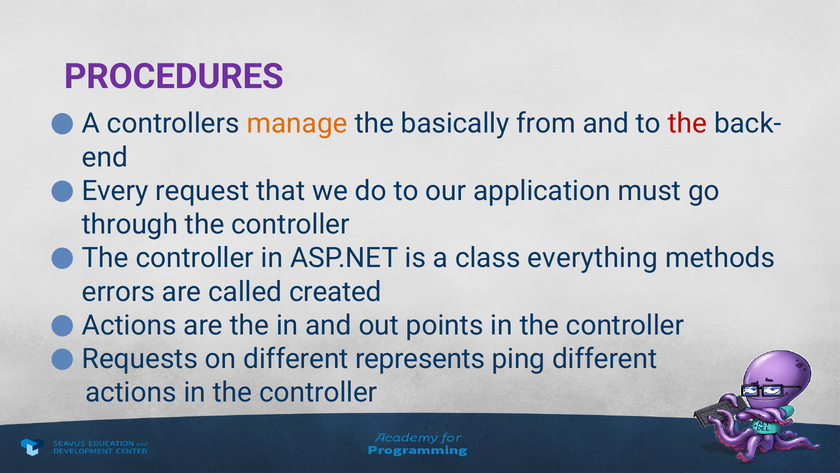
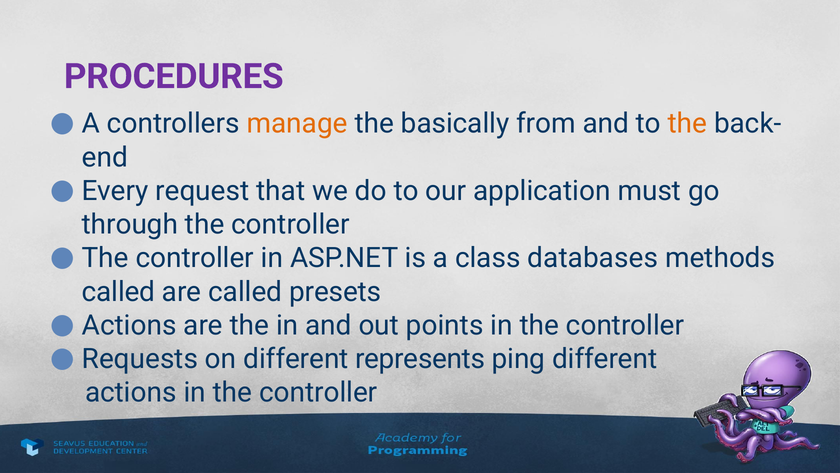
the colour: red -> orange (687, 124)
everything: everything -> databases (593, 258)
errors: errors -> called (118, 292)
created: created -> presets (335, 292)
